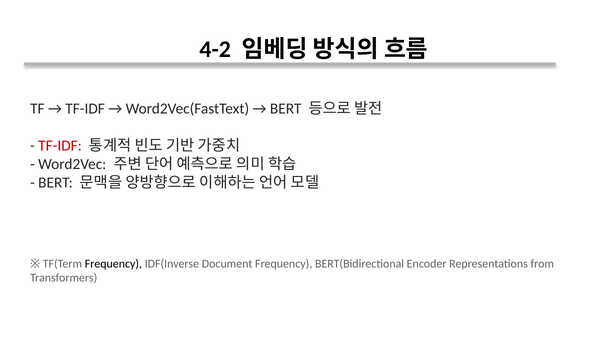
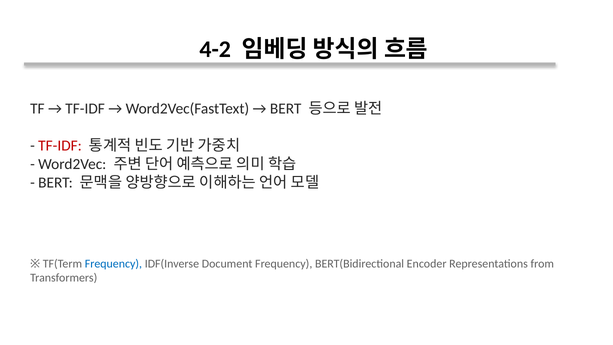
Frequency colour: black -> blue (113, 263)
